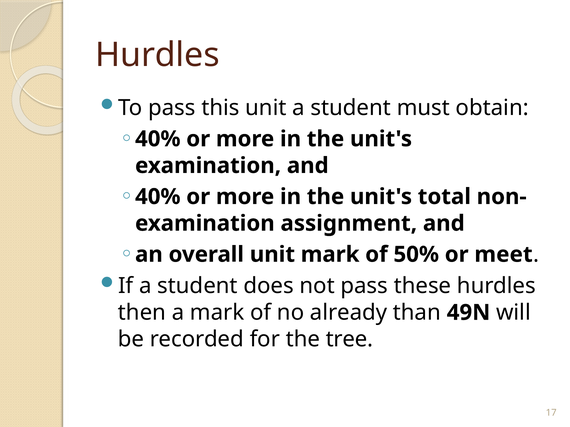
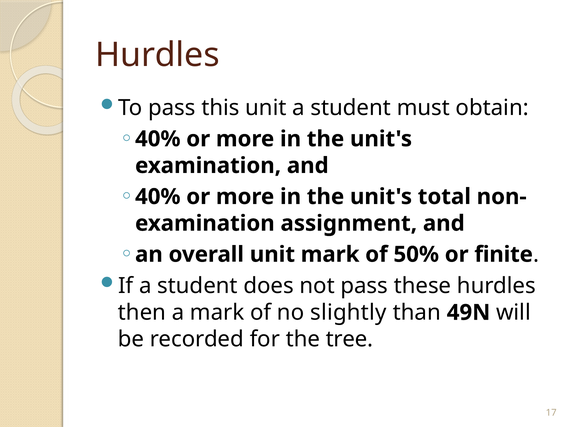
meet: meet -> finite (504, 255)
already: already -> slightly (348, 313)
